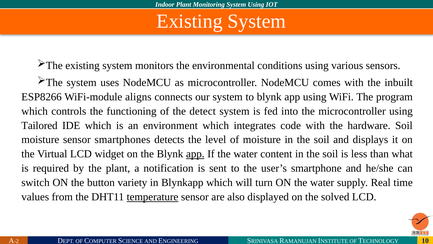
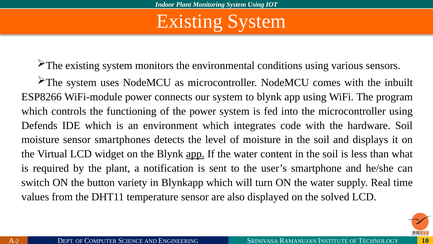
WiFi-module aligns: aligns -> power (138, 97)
the detect: detect -> power (203, 111)
Tailored: Tailored -> Defends (39, 125)
temperature underline: present -> none (153, 197)
